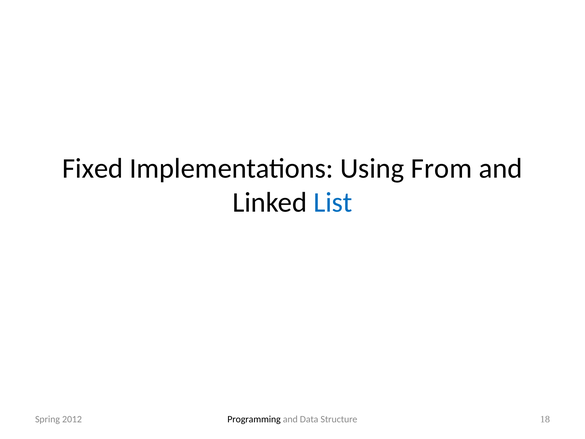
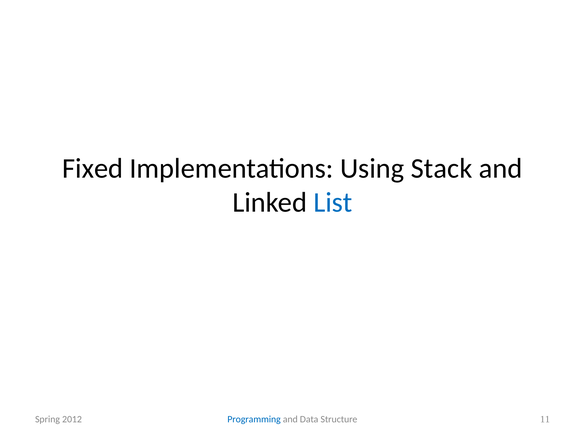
From: From -> Stack (442, 168)
Programming colour: black -> blue (254, 419)
18: 18 -> 11 (545, 419)
